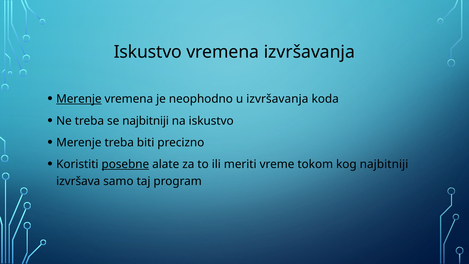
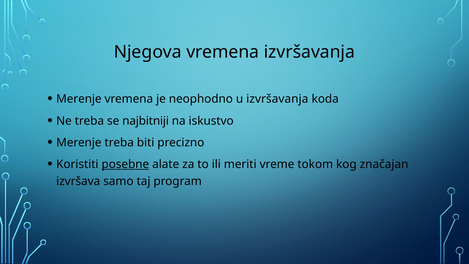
Iskustvo: Iskustvo -> Njegova (148, 52)
Merenje underline: present -> none (79, 99)
kog najbitniji: najbitniji -> značajan (384, 164)
